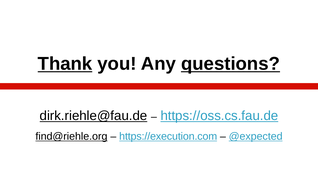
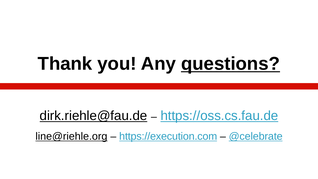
Thank underline: present -> none (65, 64)
find@riehle.org: find@riehle.org -> line@riehle.org (71, 136)
@expected: @expected -> @celebrate (256, 136)
